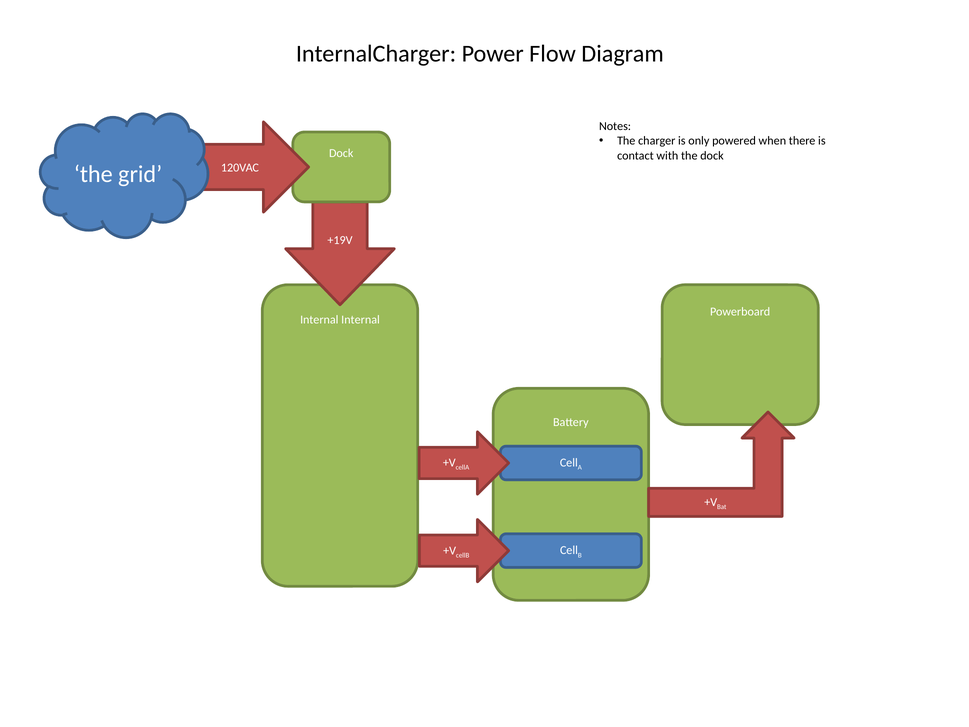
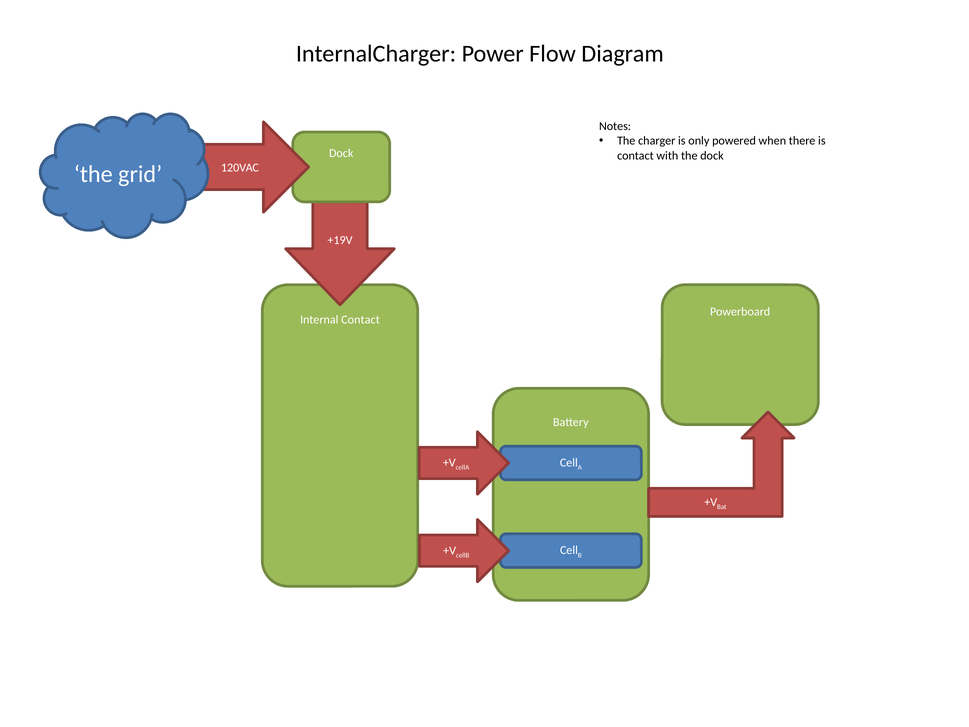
Internal Internal: Internal -> Contact (361, 320)
